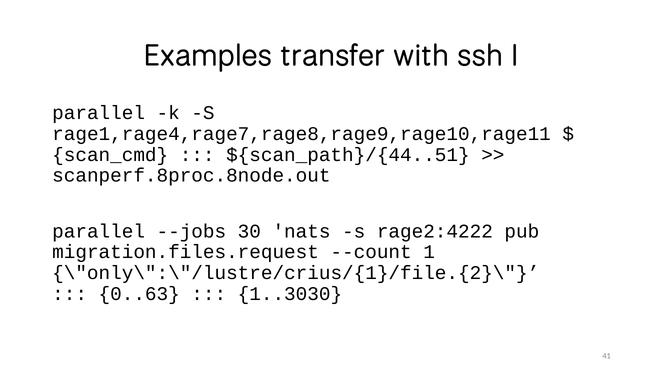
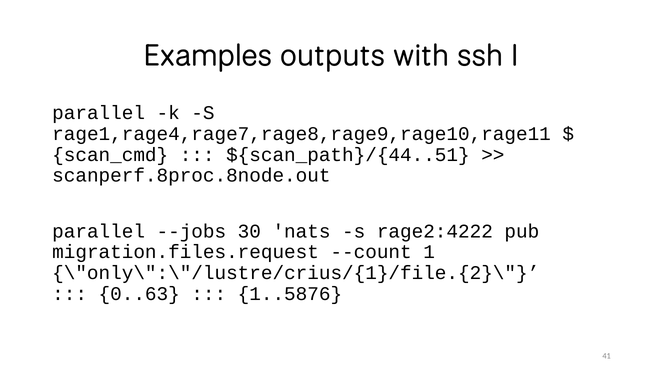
transfer: transfer -> outputs (333, 56)
1..3030: 1..3030 -> 1..5876 (290, 294)
